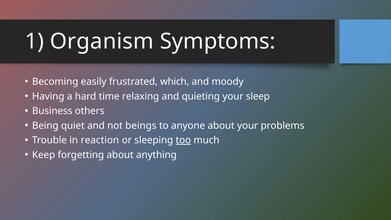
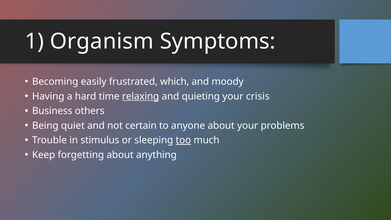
relaxing underline: none -> present (141, 96)
sleep: sleep -> crisis (258, 96)
beings: beings -> certain (141, 126)
reaction: reaction -> stimulus (100, 140)
